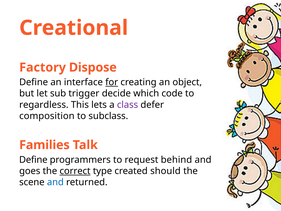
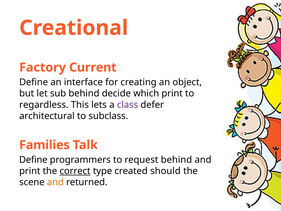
Dispose: Dispose -> Current (93, 67)
for underline: present -> none (112, 82)
sub trigger: trigger -> behind (84, 93)
which code: code -> print (172, 93)
composition: composition -> architectural (47, 116)
goes: goes -> print (30, 171)
and colour: blue -> orange (55, 182)
